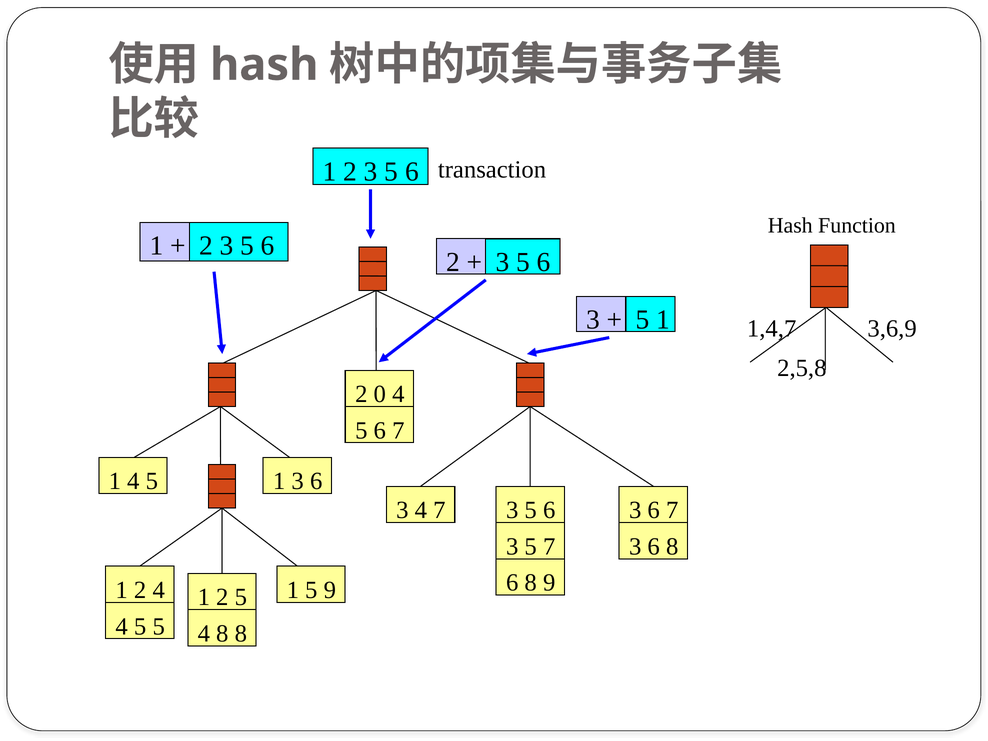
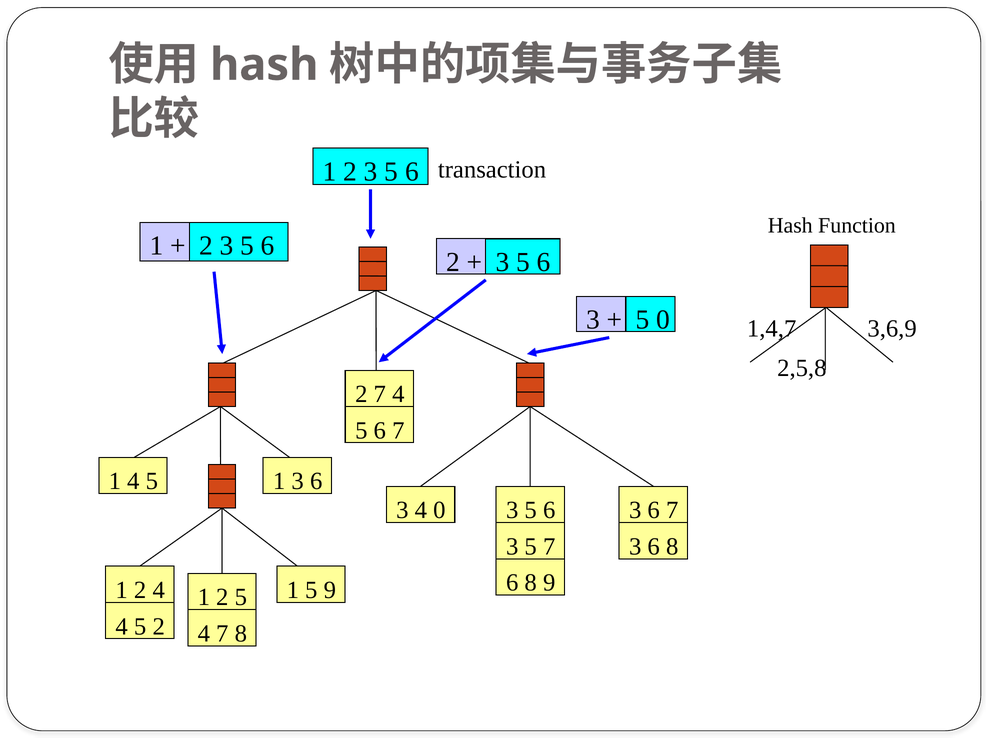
1: 1 -> 0 (663, 320)
2 0: 0 -> 7 (380, 394)
4 7: 7 -> 0 (439, 510)
5 5: 5 -> 2 (159, 626)
4 8: 8 -> 7 (222, 633)
